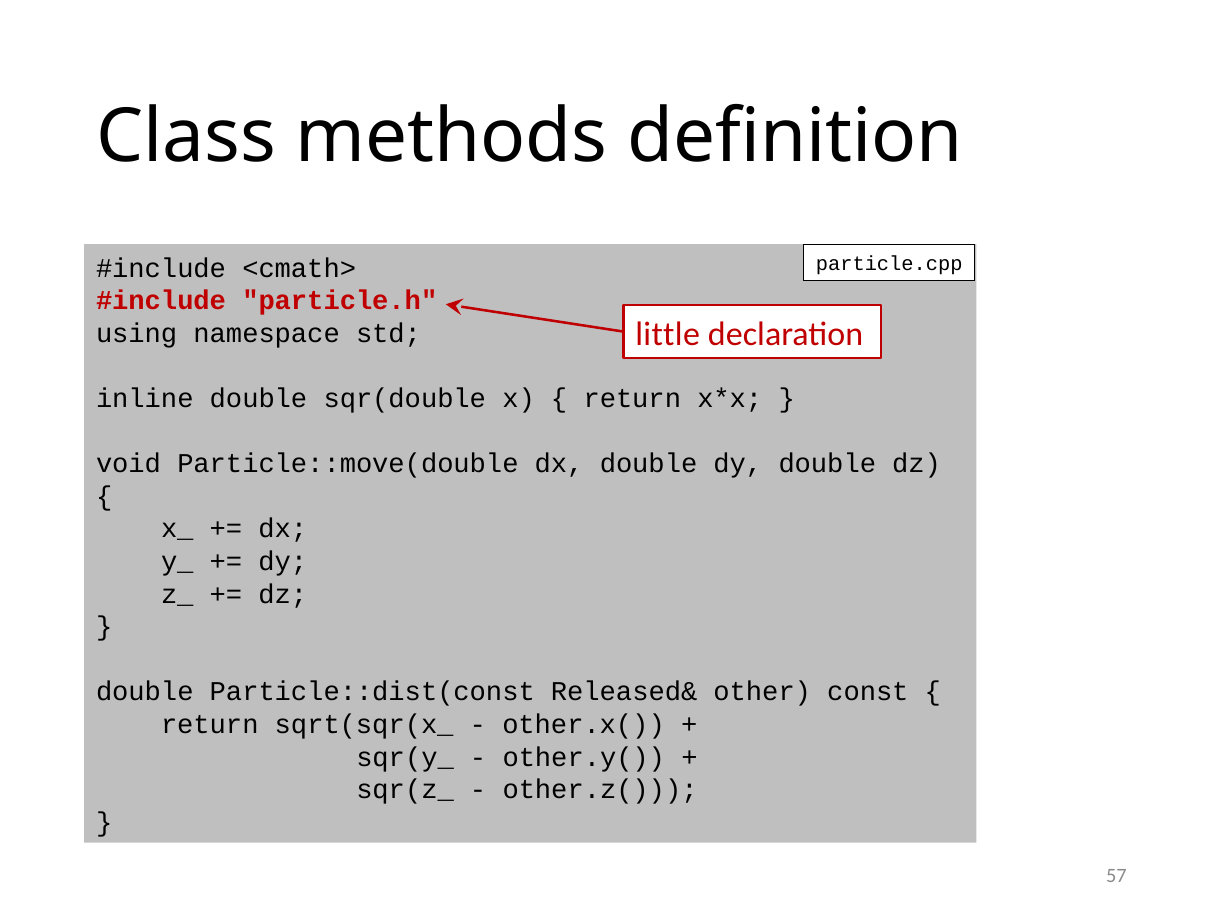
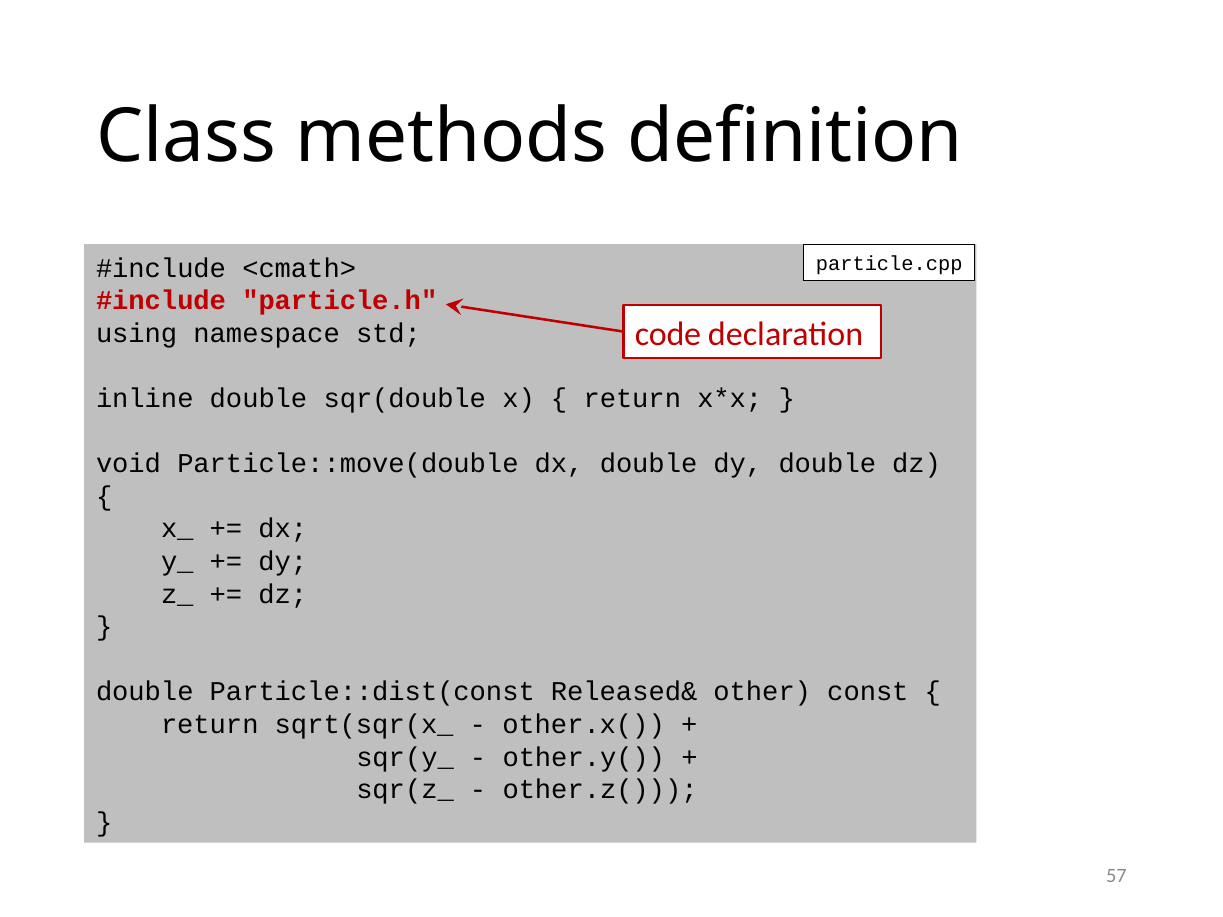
little: little -> code (668, 334)
